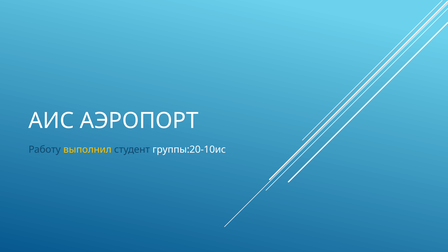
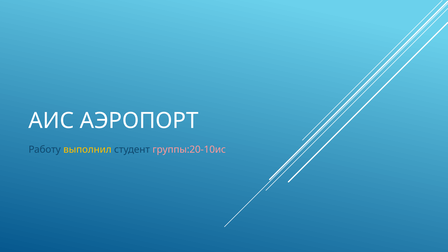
группы:20-10ис colour: white -> pink (189, 149)
